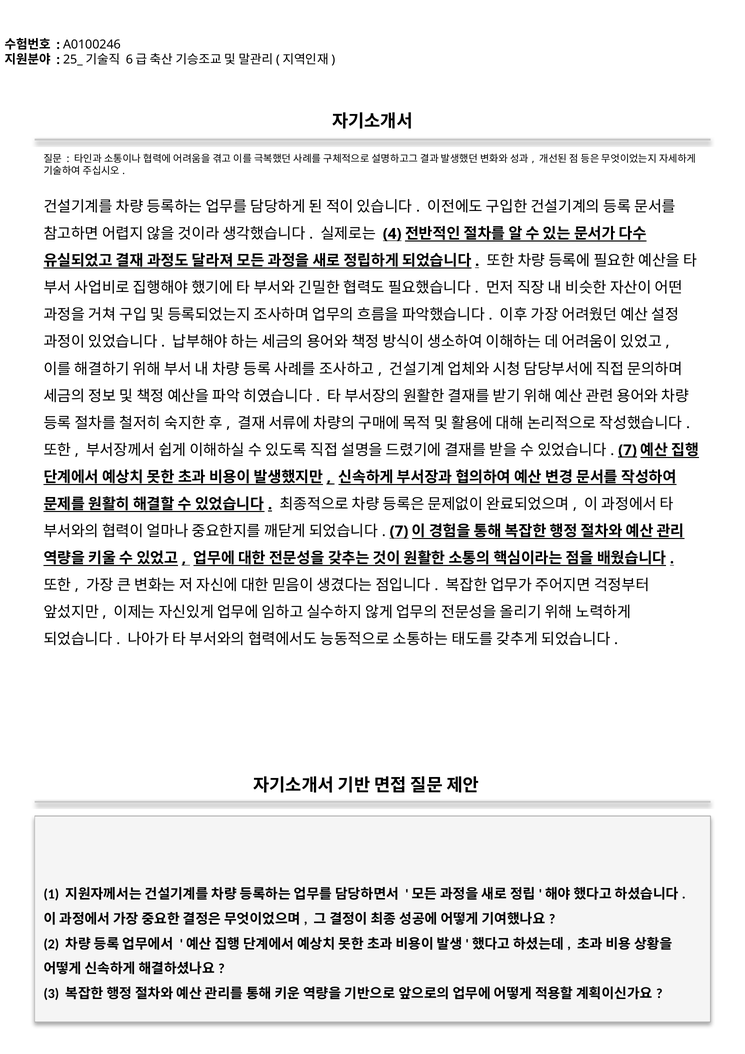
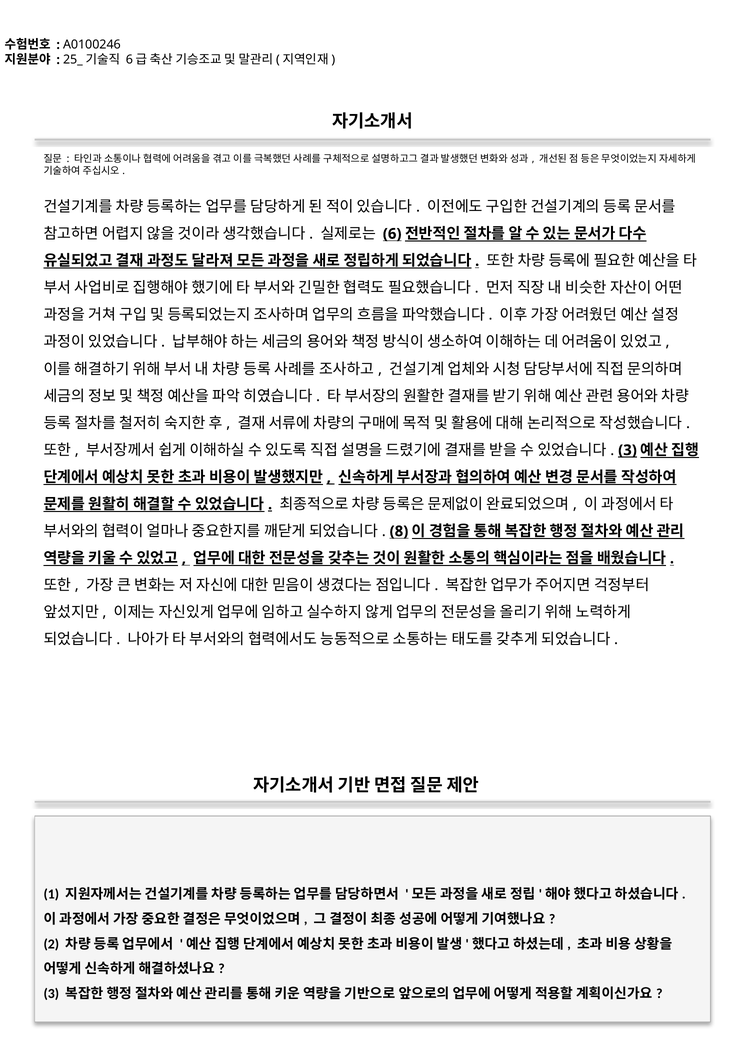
4: 4 -> 6 (392, 234)
7: 7 -> 3 (628, 450)
7: 7 -> 8 (399, 531)
